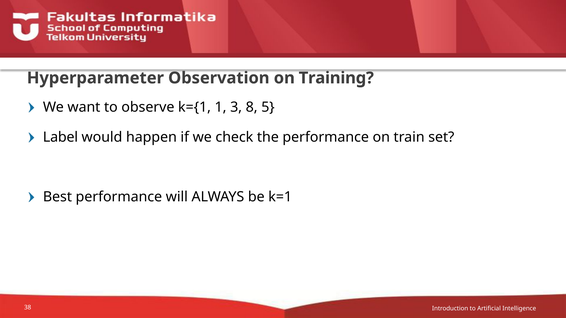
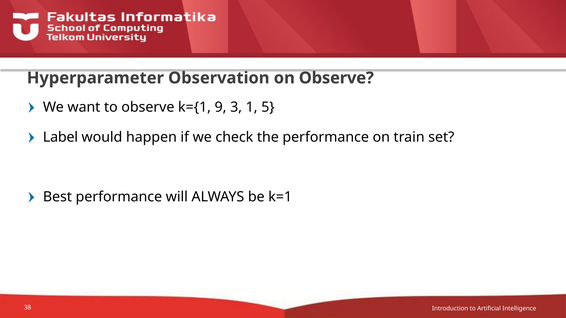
on Training: Training -> Observe (336, 78)
1: 1 -> 9 (221, 107)
8: 8 -> 1 (252, 107)
